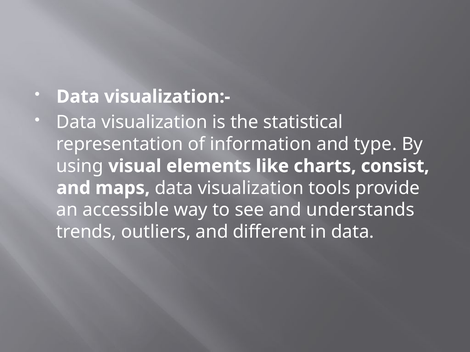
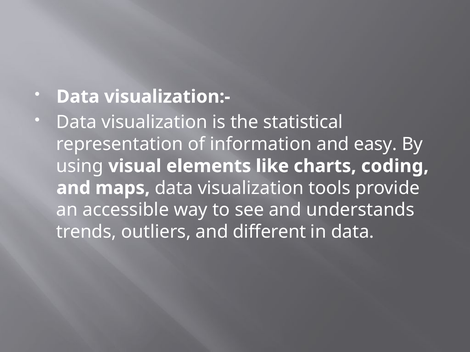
type: type -> easy (376, 144)
consist: consist -> coding (395, 166)
